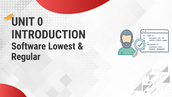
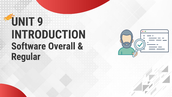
0: 0 -> 9 (40, 22)
Lowest: Lowest -> Overall (62, 46)
